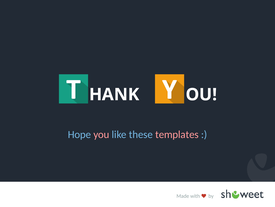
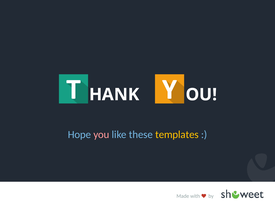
templates colour: pink -> yellow (177, 134)
